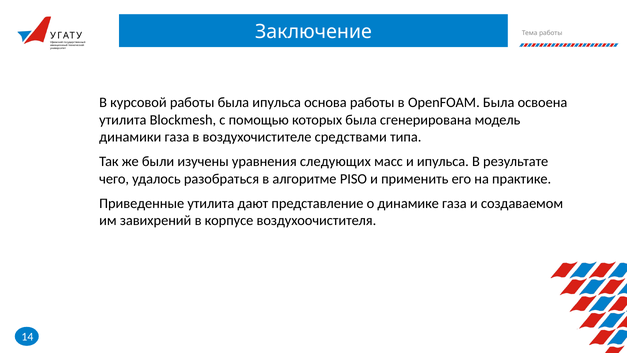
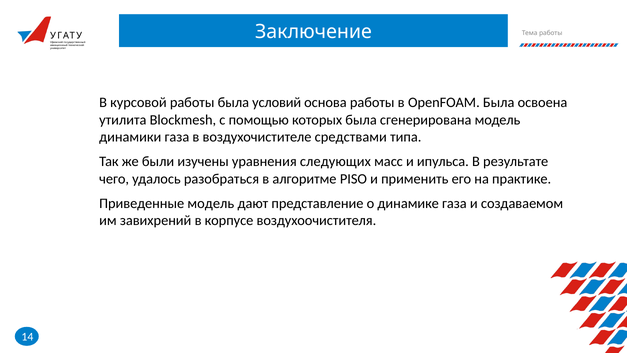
была ипульса: ипульса -> условий (277, 103)
Приведенные утилита: утилита -> модель (211, 203)
